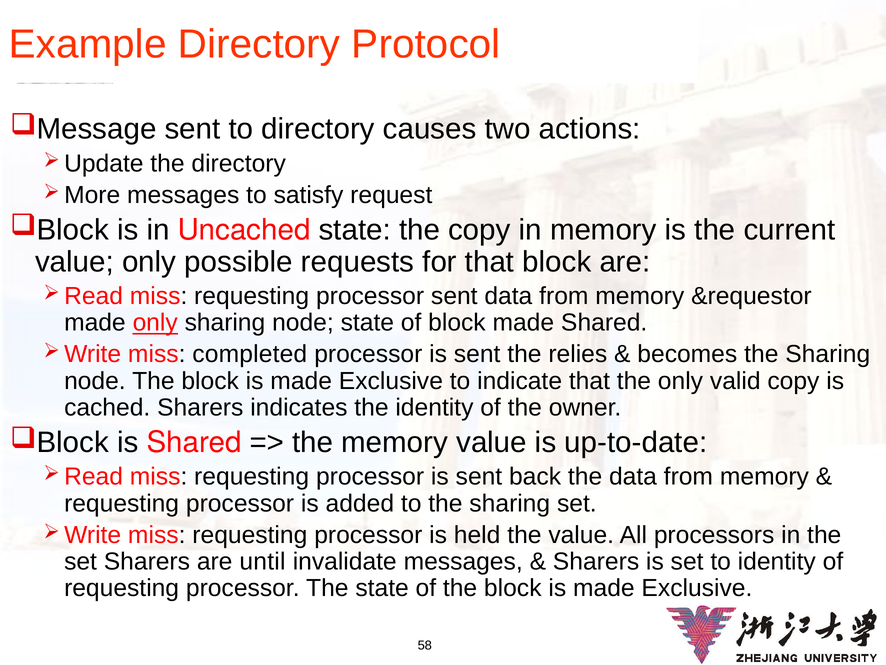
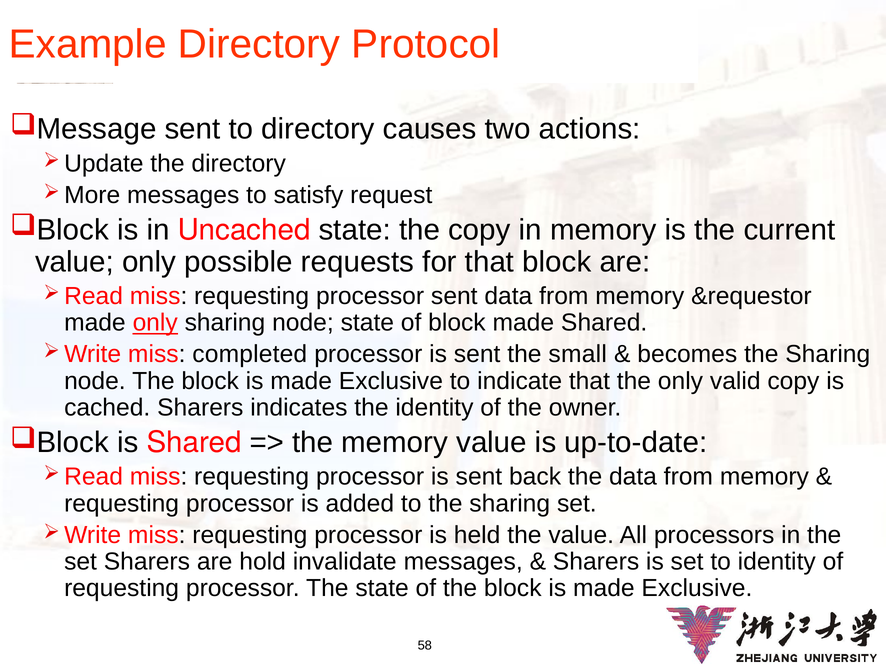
relies: relies -> small (578, 354)
until: until -> hold (263, 561)
